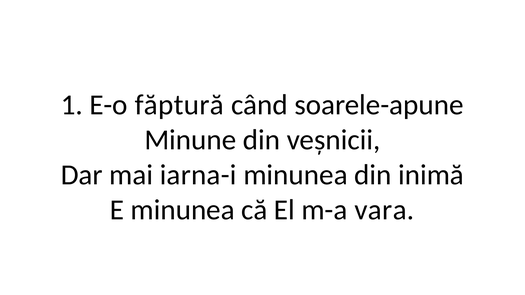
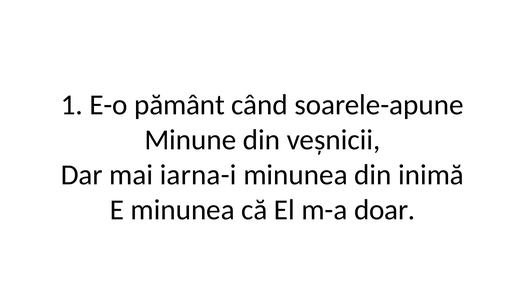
făptură: făptură -> pământ (180, 105)
vara: vara -> doar (385, 210)
